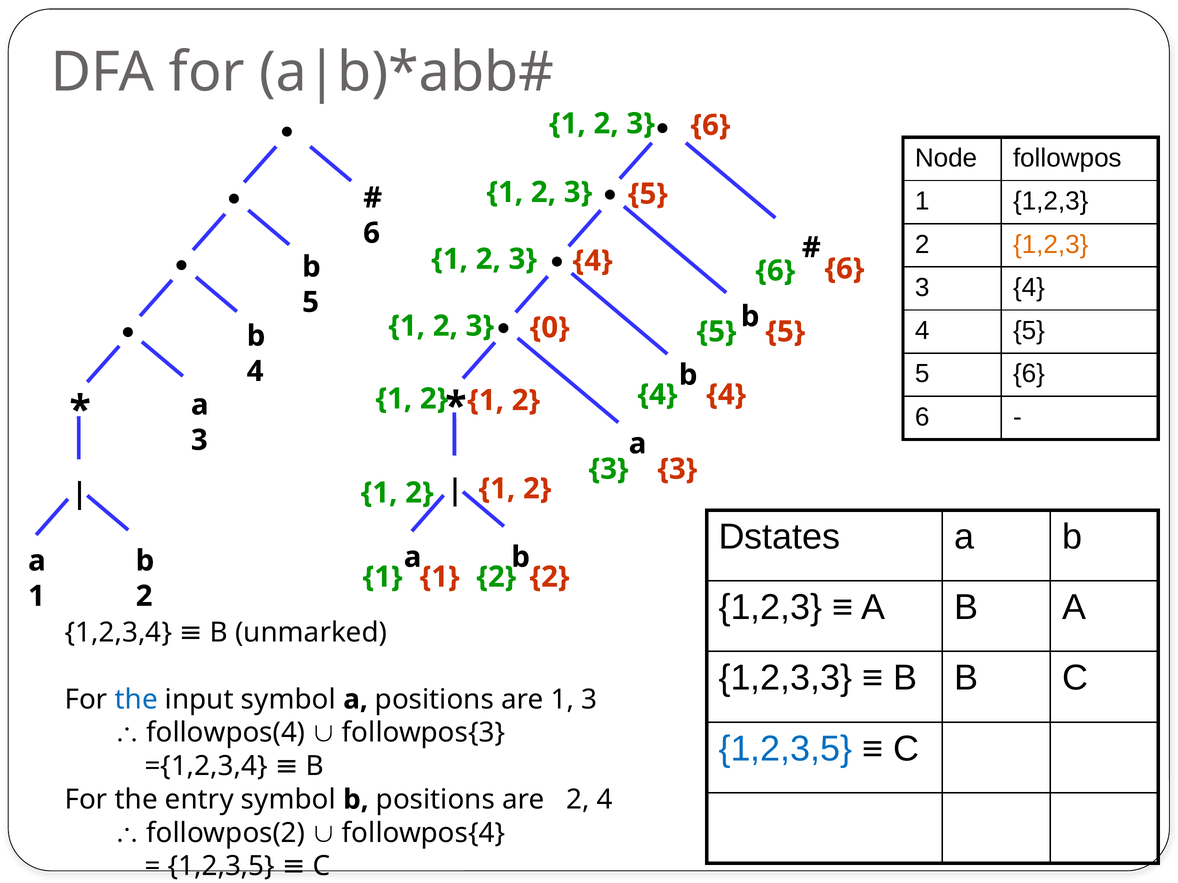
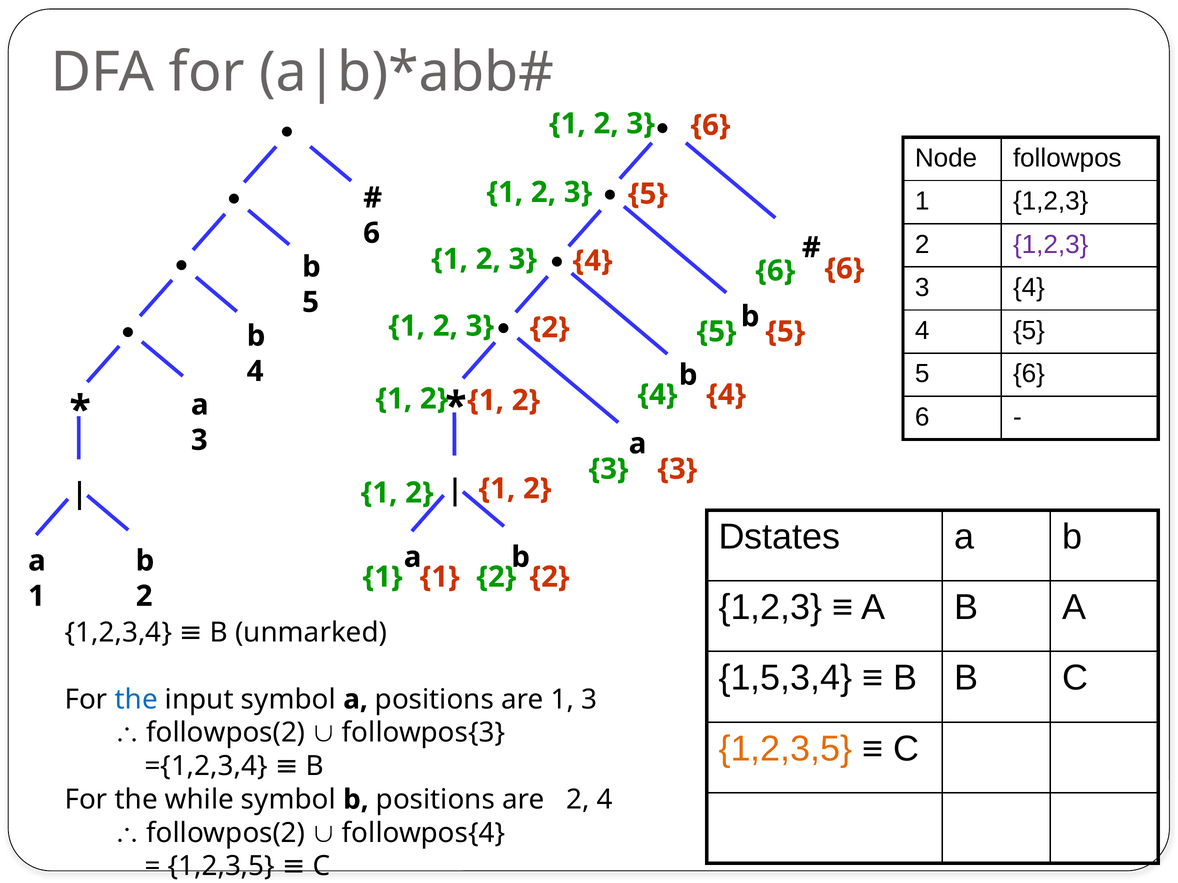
1,2,3 colour: orange -> purple (1051, 245)
3 0: 0 -> 2 (550, 328)
1,2,3,3: 1,2,3,3 -> 1,5,3,4 (785, 678)
followpos(4: followpos(4 -> followpos(2 (226, 733)
1,2,3,5 colour: blue -> orange (785, 749)
entry: entry -> while (199, 800)
